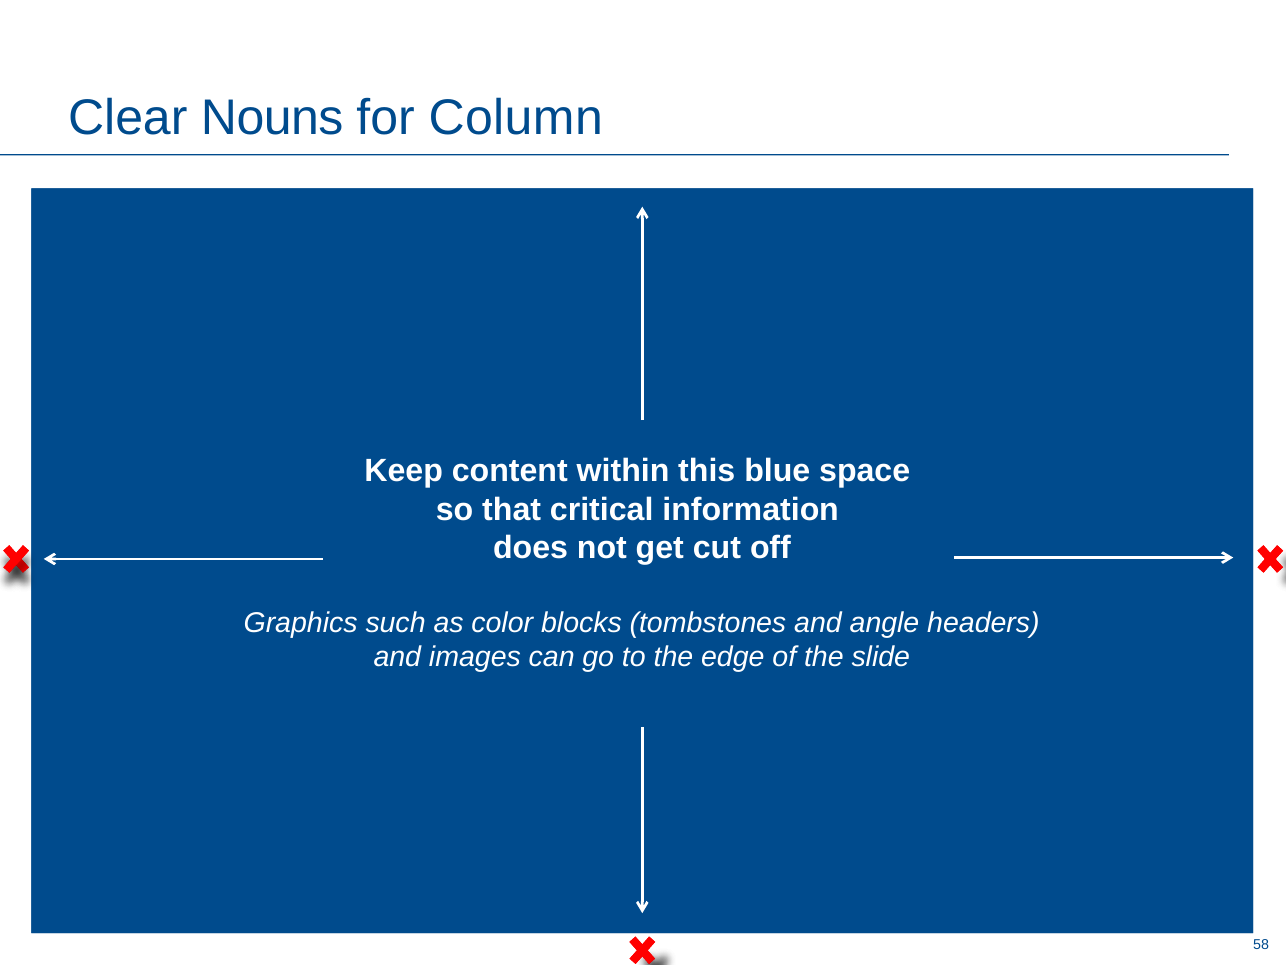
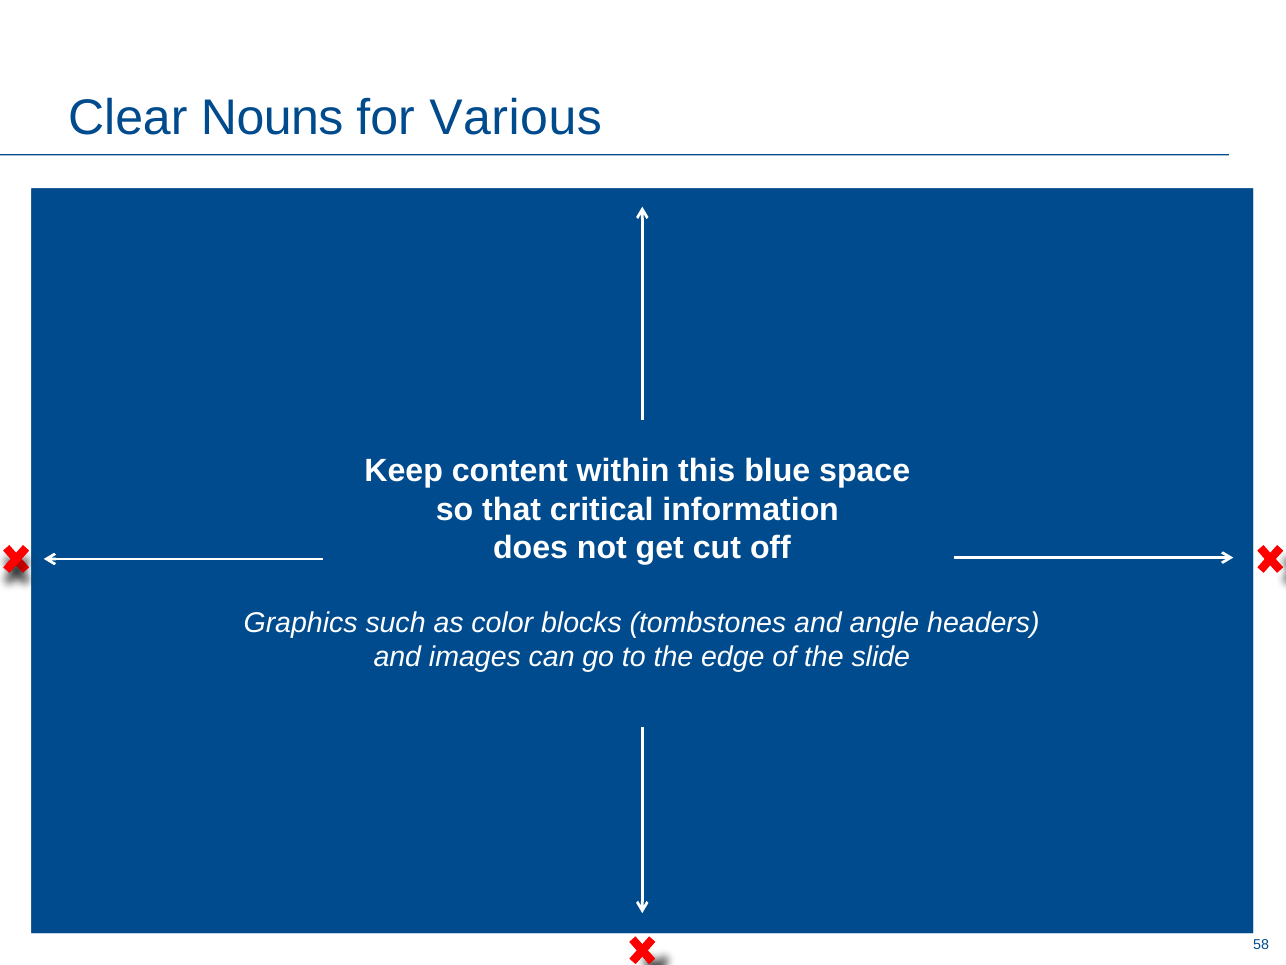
Column: Column -> Various (516, 118)
